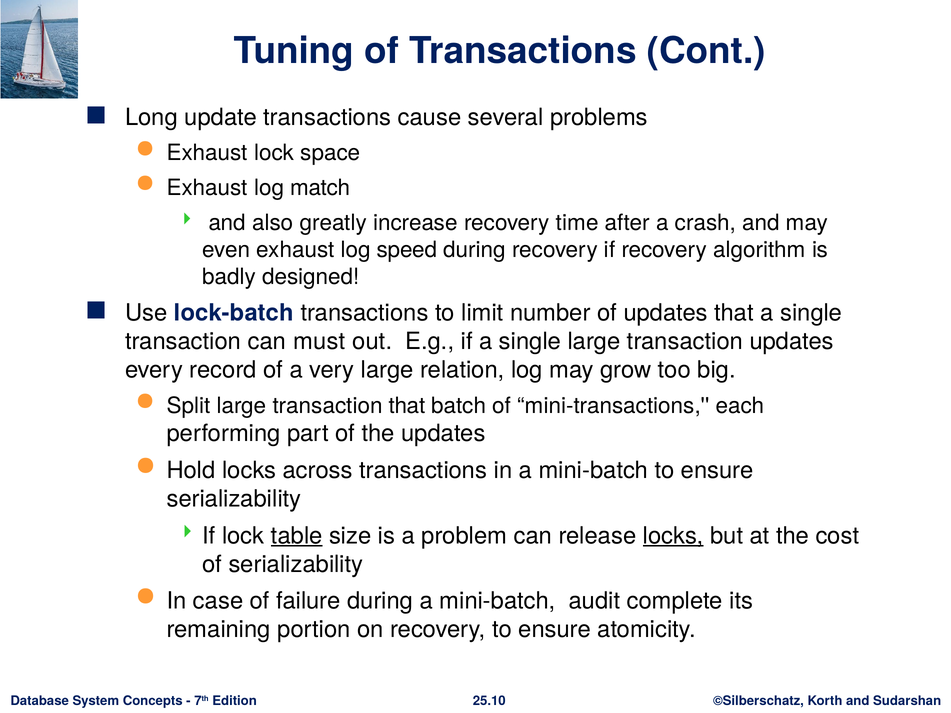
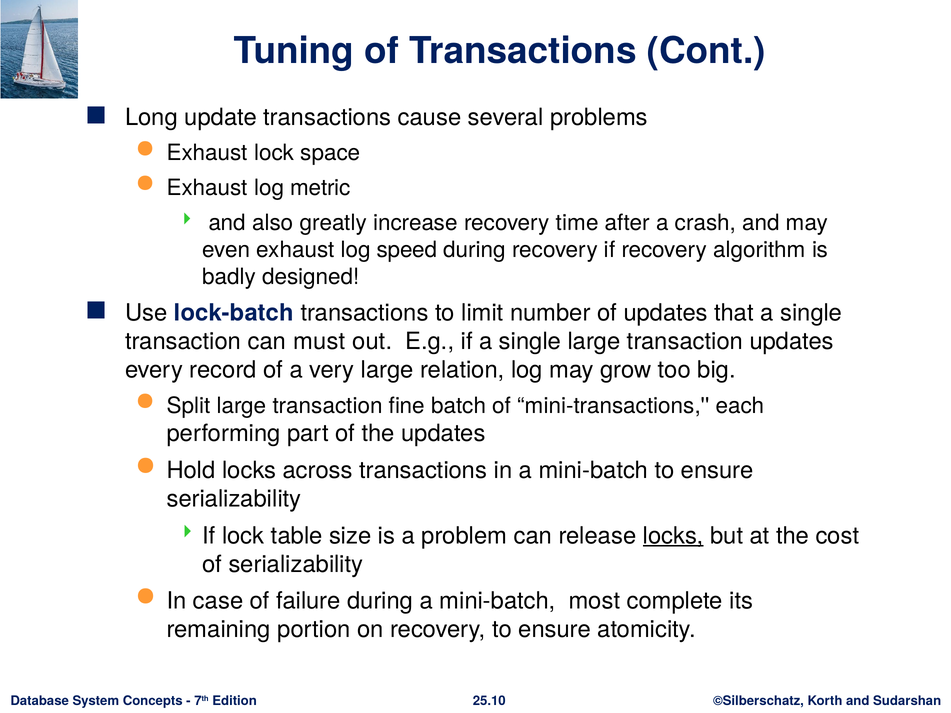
match: match -> metric (320, 188)
transaction that: that -> fine (407, 406)
table underline: present -> none (297, 536)
audit: audit -> most (594, 601)
